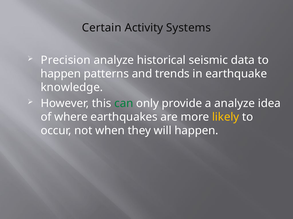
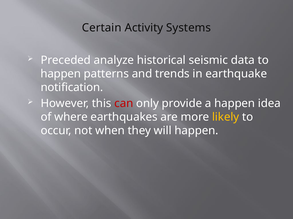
Precision: Precision -> Preceded (66, 60)
knowledge: knowledge -> notification (72, 88)
can colour: green -> red (124, 104)
a analyze: analyze -> happen (235, 104)
